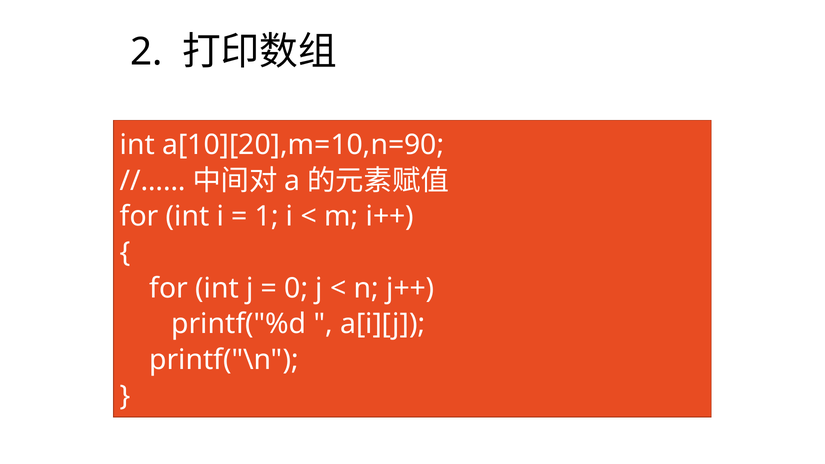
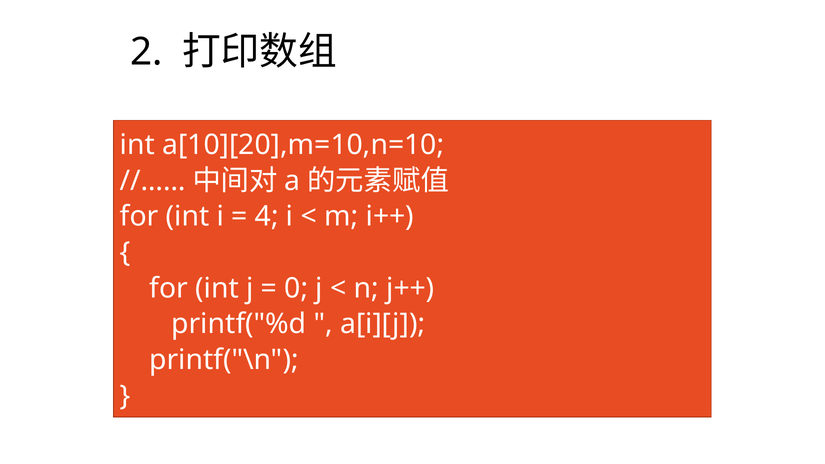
a[10][20],m=10,n=90: a[10][20],m=10,n=90 -> a[10][20],m=10,n=10 (303, 145)
1: 1 -> 4 (267, 217)
